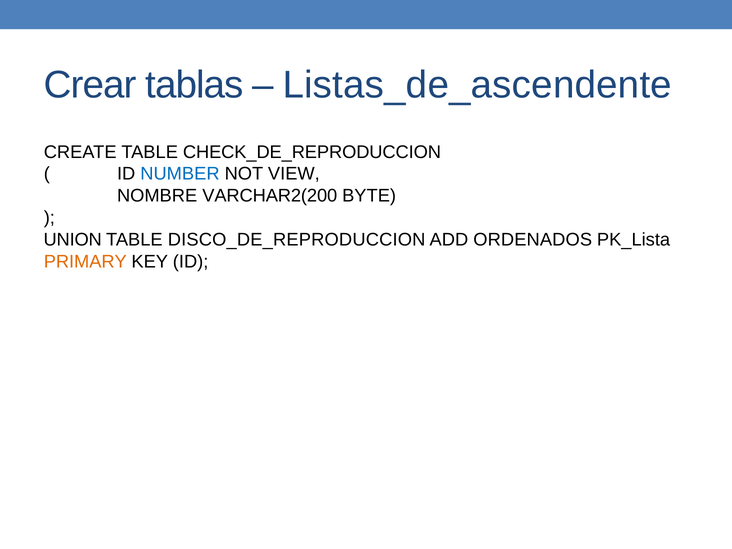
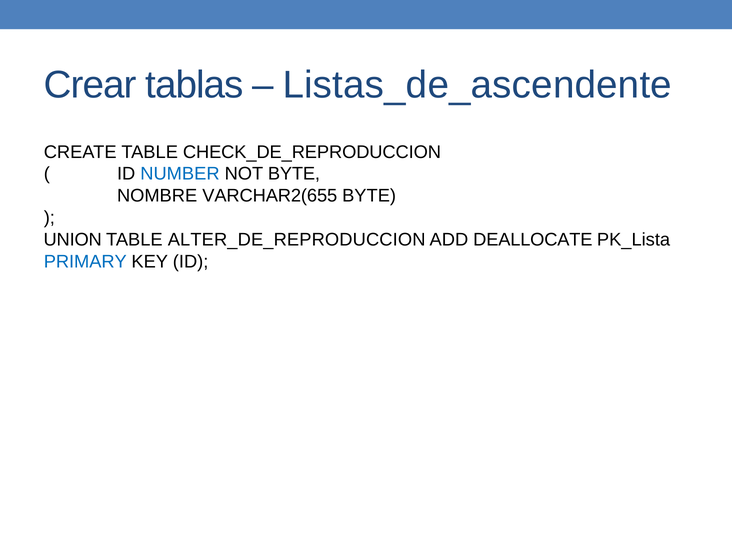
NOT VIEW: VIEW -> BYTE (294, 174)
VARCHAR2(200: VARCHAR2(200 -> VARCHAR2(655 (270, 196)
DISCO_DE_REPRODUCCION: DISCO_DE_REPRODUCCION -> ALTER_DE_REPRODUCCION (297, 240)
ORDENADOS: ORDENADOS -> DEALLOCATE (533, 240)
PRIMARY colour: orange -> blue (85, 262)
